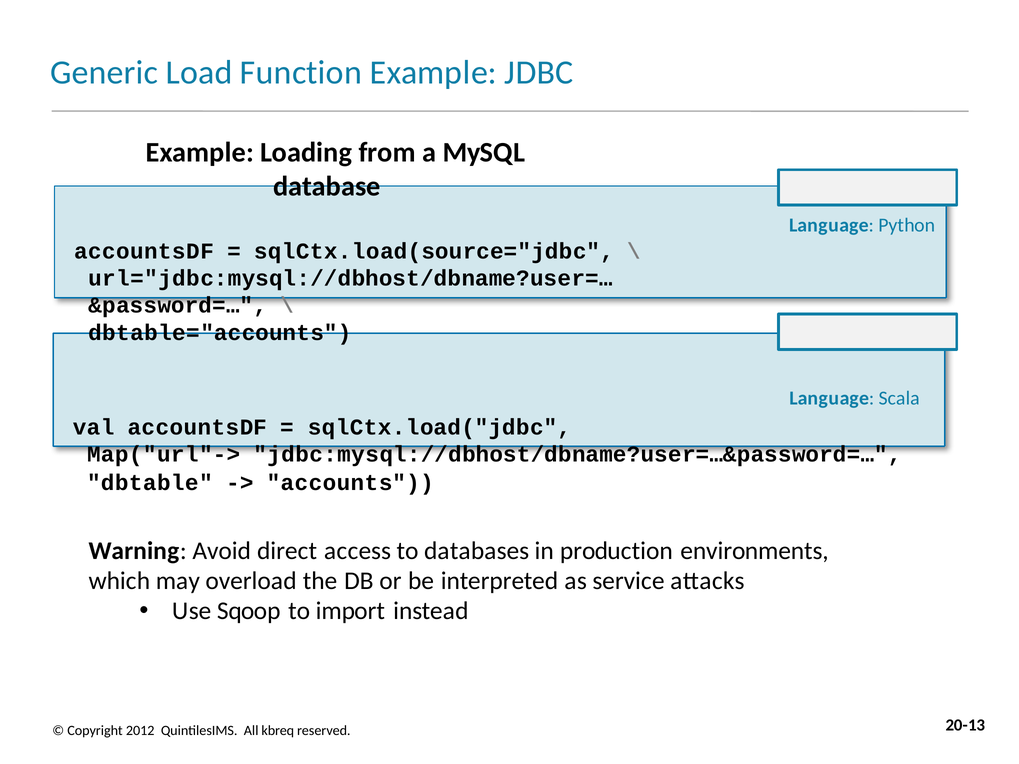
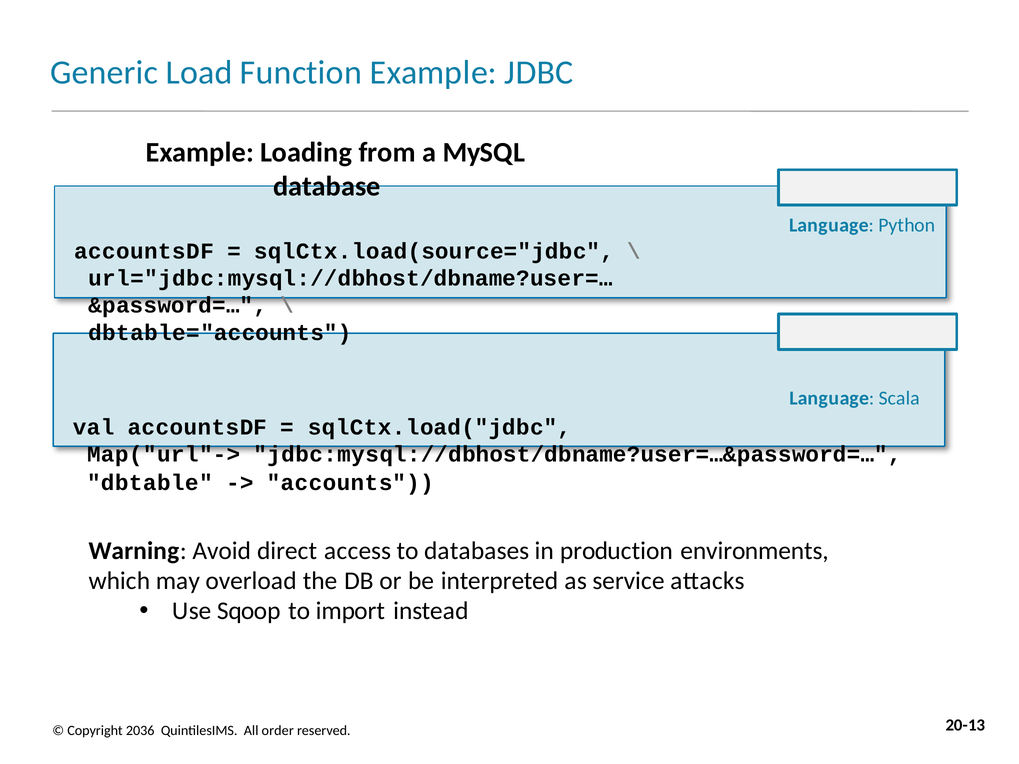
2012: 2012 -> 2036 (140, 731)
kbreq: kbreq -> order (278, 731)
